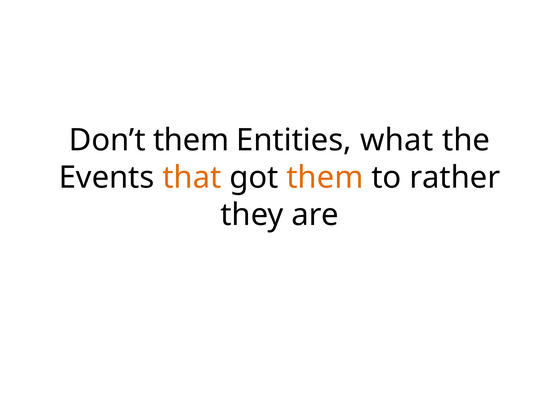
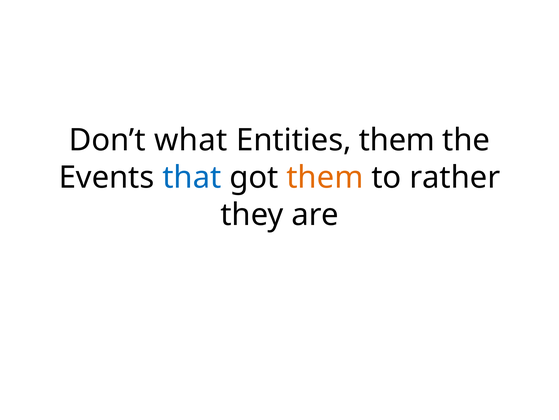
Don’t them: them -> what (191, 140)
Entities what: what -> them (397, 140)
that colour: orange -> blue (192, 177)
